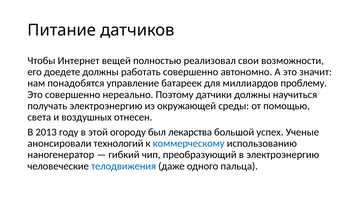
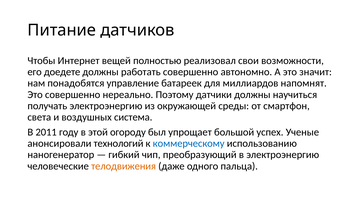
проблему: проблему -> напомнят (304, 83)
помощью: помощью -> смартфон (286, 106)
отнесен: отнесен -> система (133, 117)
2013: 2013 -> 2011 (46, 133)
лекарства: лекарства -> упрощает (190, 133)
телодвижения colour: blue -> orange (124, 166)
